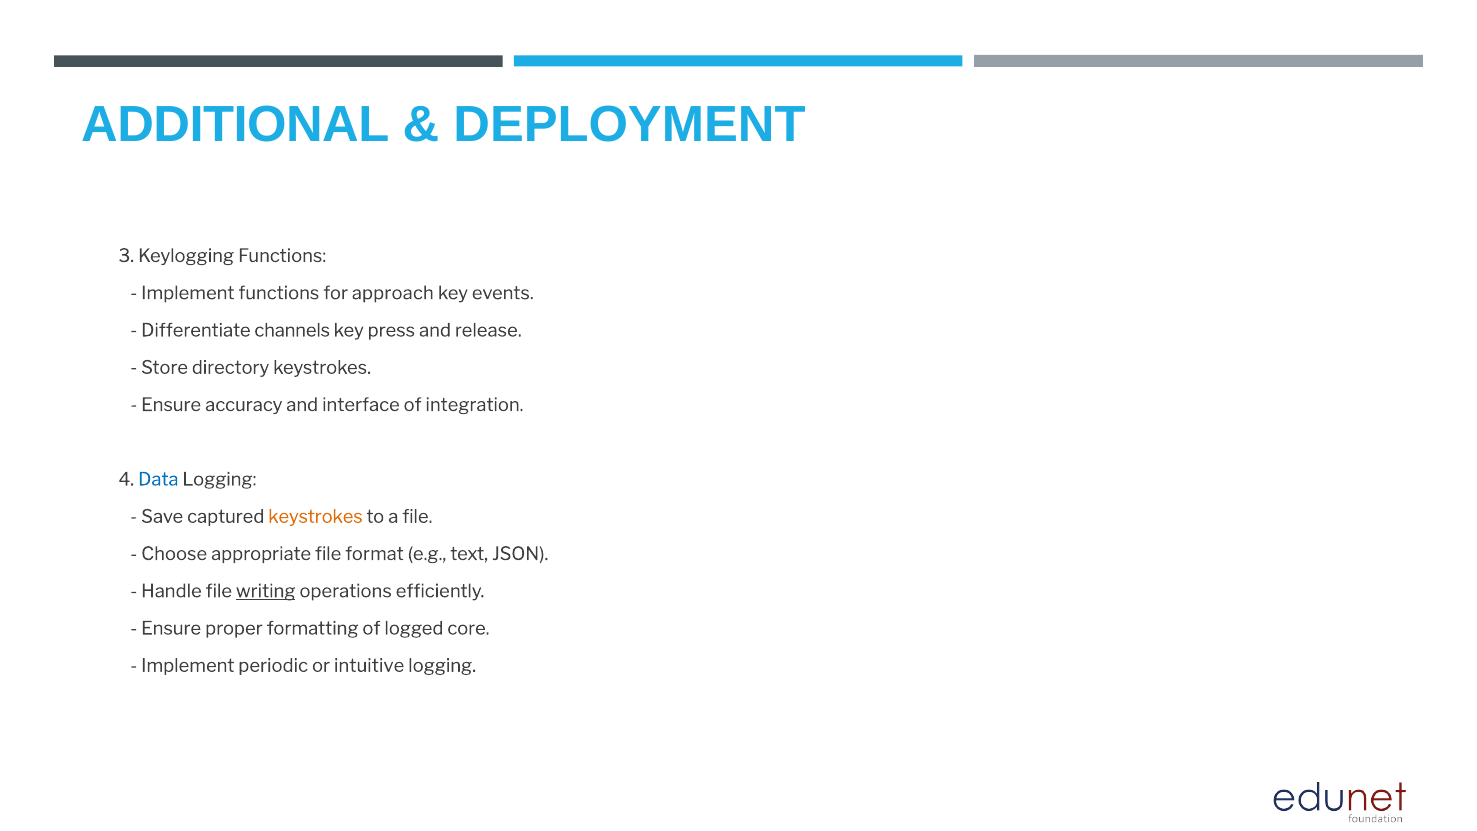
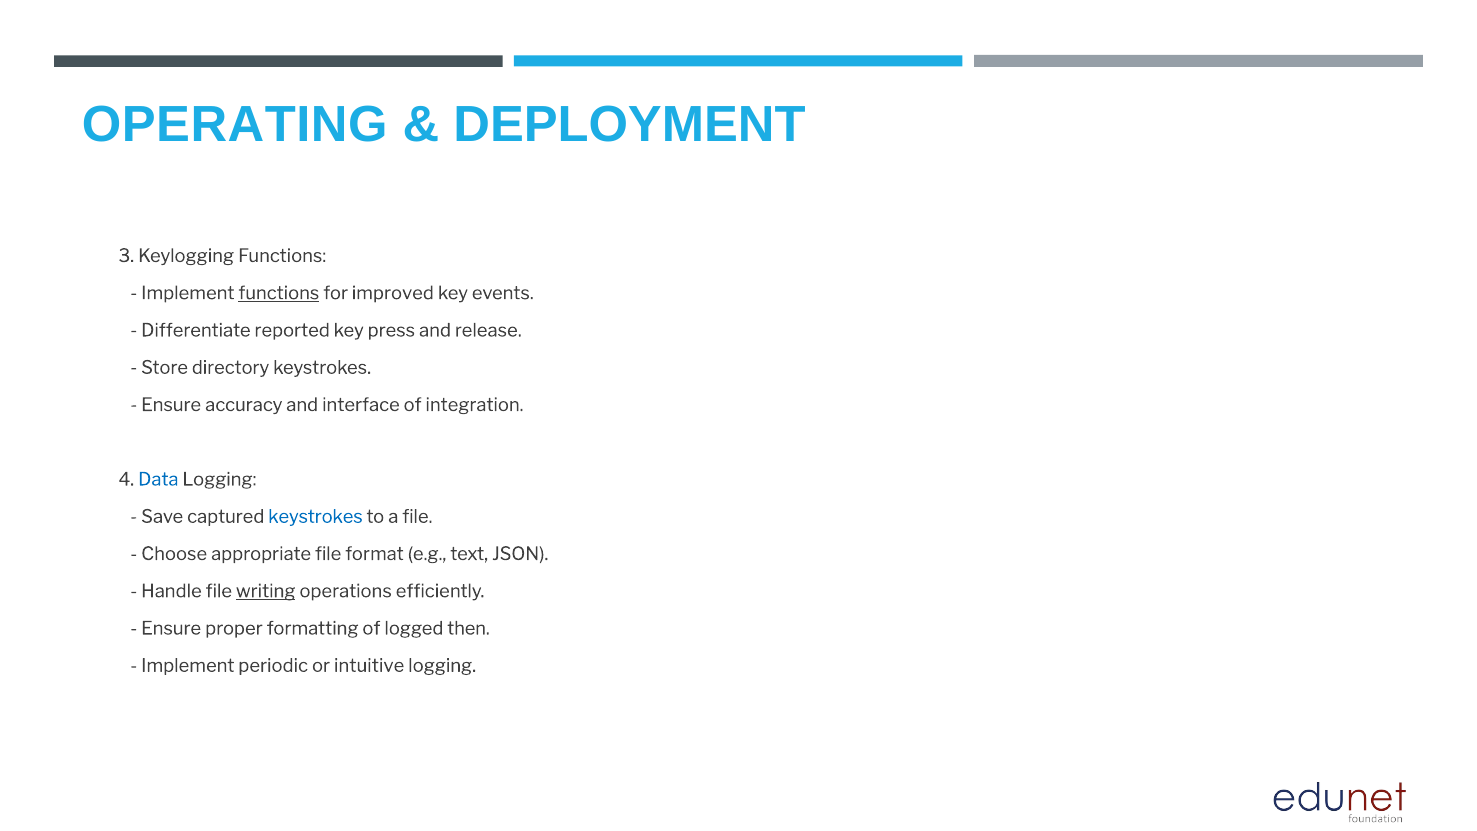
ADDITIONAL: ADDITIONAL -> OPERATING (235, 125)
functions underline: none -> present (279, 293)
approach: approach -> improved (393, 293)
channels: channels -> reported (292, 330)
keystrokes colour: orange -> blue (315, 517)
core: core -> then (468, 628)
